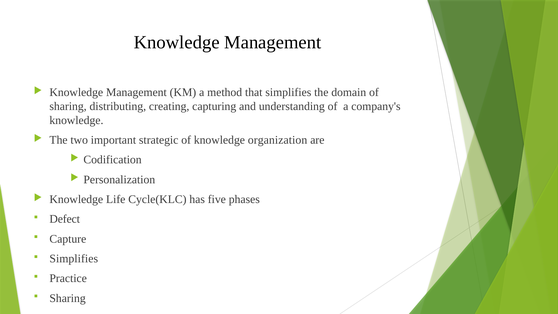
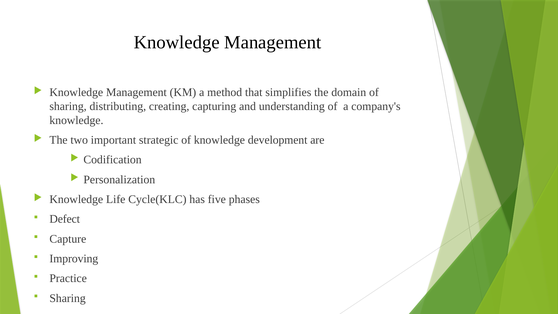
organization: organization -> development (278, 140)
Simplifies: Simplifies -> Improving (74, 259)
